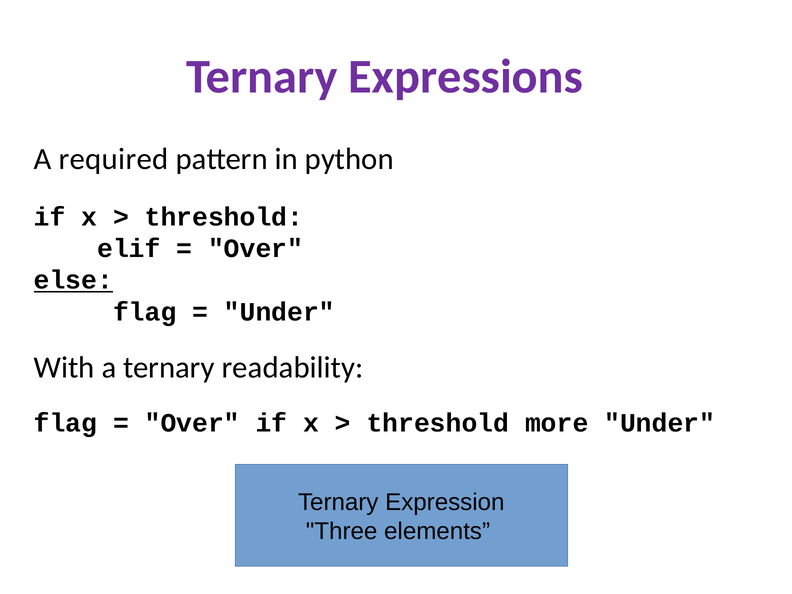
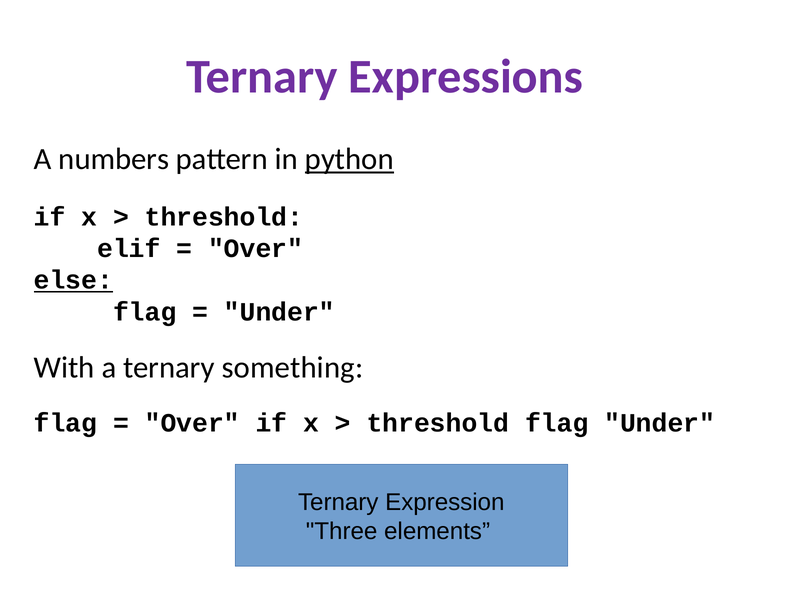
required: required -> numbers (114, 159)
python underline: none -> present (349, 159)
readability: readability -> something (292, 368)
threshold more: more -> flag (557, 423)
